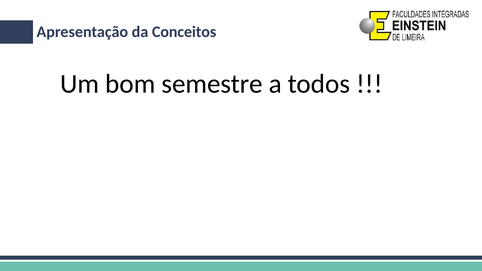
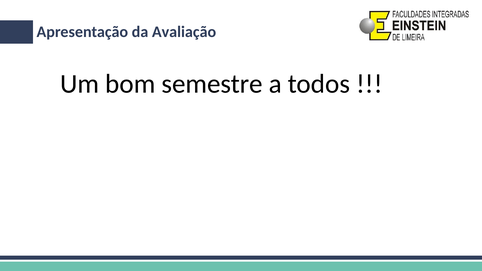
Conceitos: Conceitos -> Avaliação (184, 32)
